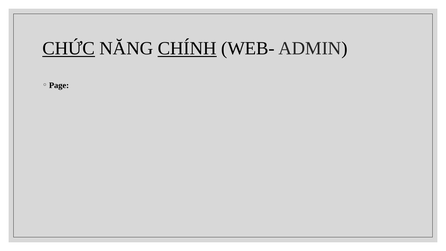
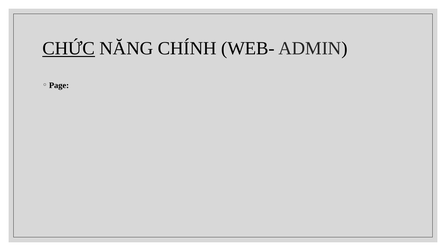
CHÍNH underline: present -> none (187, 48)
